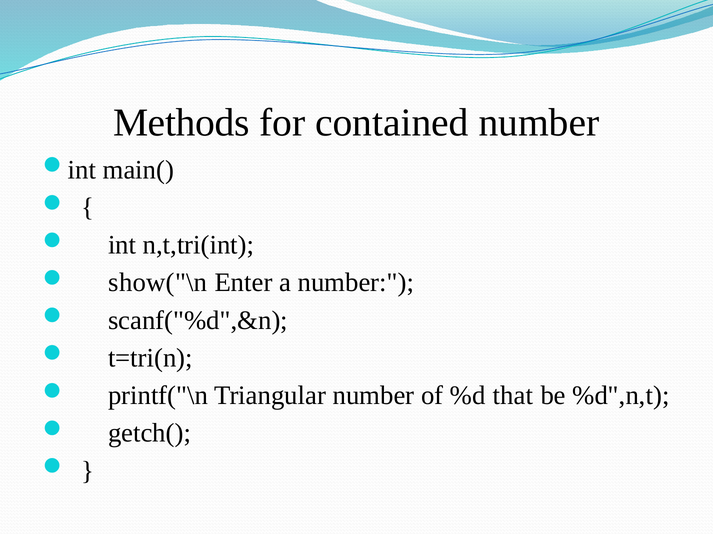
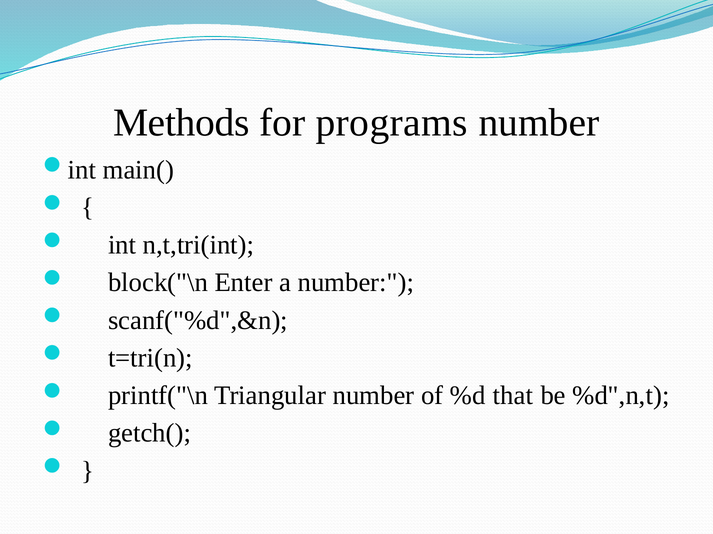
contained: contained -> programs (392, 123)
show("\n: show("\n -> block("\n (158, 283)
